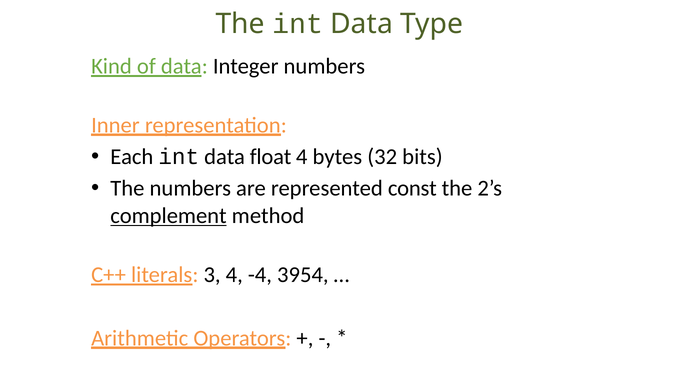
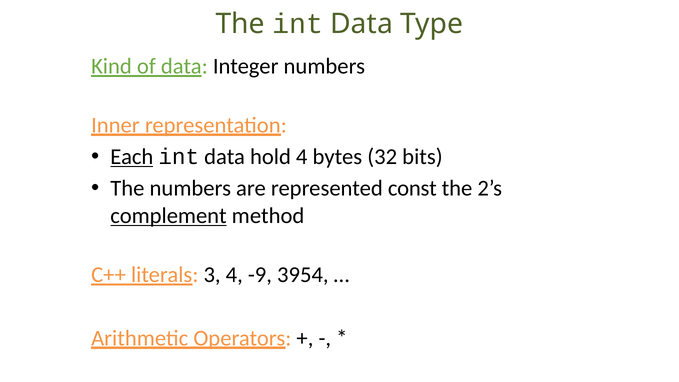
Each underline: none -> present (132, 157)
float: float -> hold (270, 157)
-4: -4 -> -9 (260, 275)
